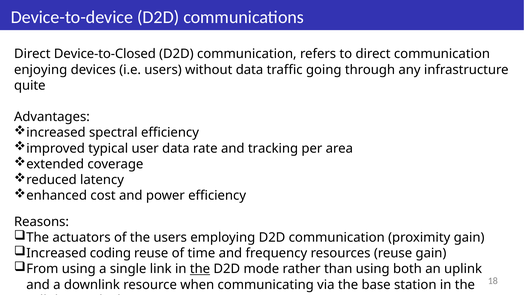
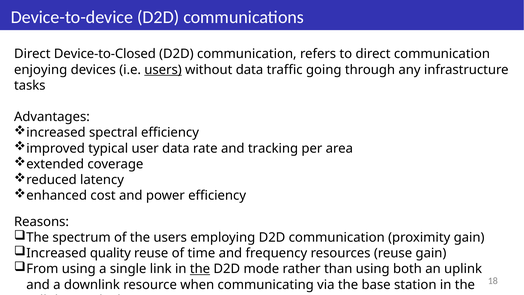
users underline: none -> present (163, 70)
quite: quite -> tasks (30, 85)
actuators: actuators -> spectrum (82, 237)
coding: coding -> quality (110, 253)
